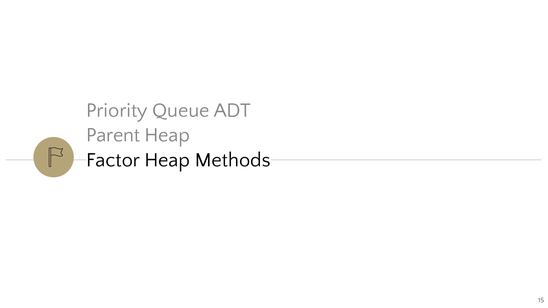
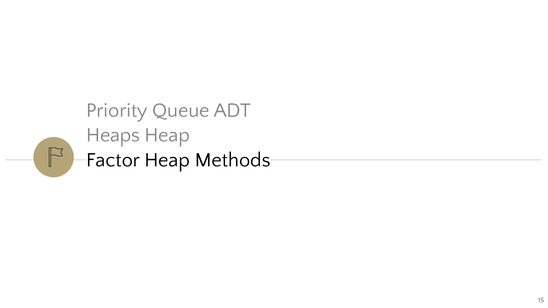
Parent: Parent -> Heaps (113, 135)
